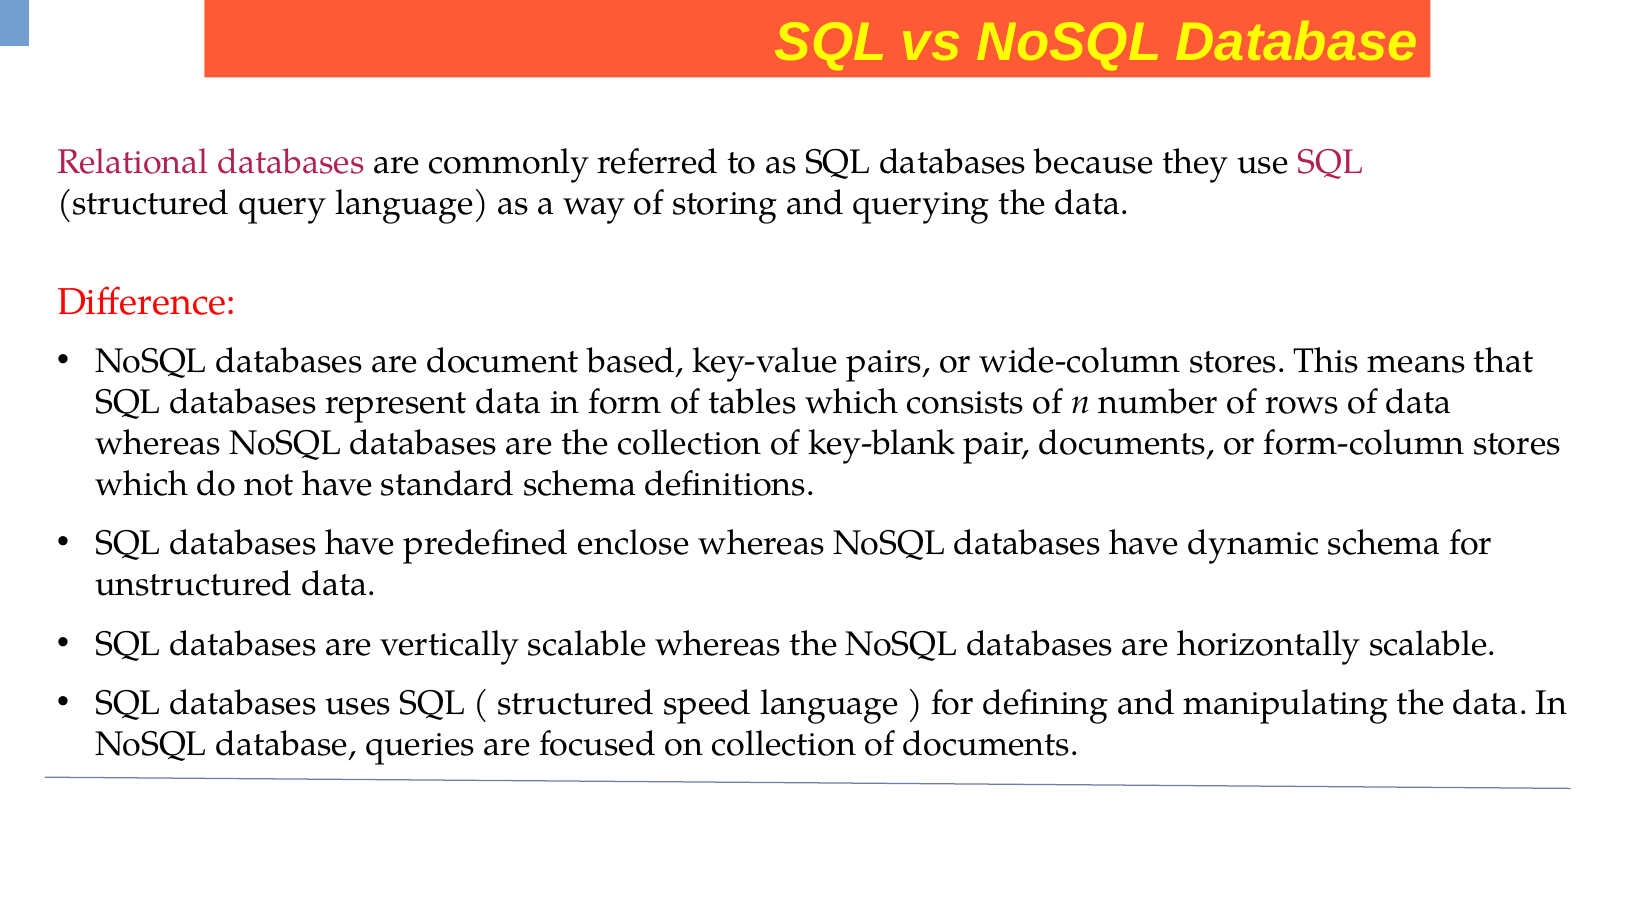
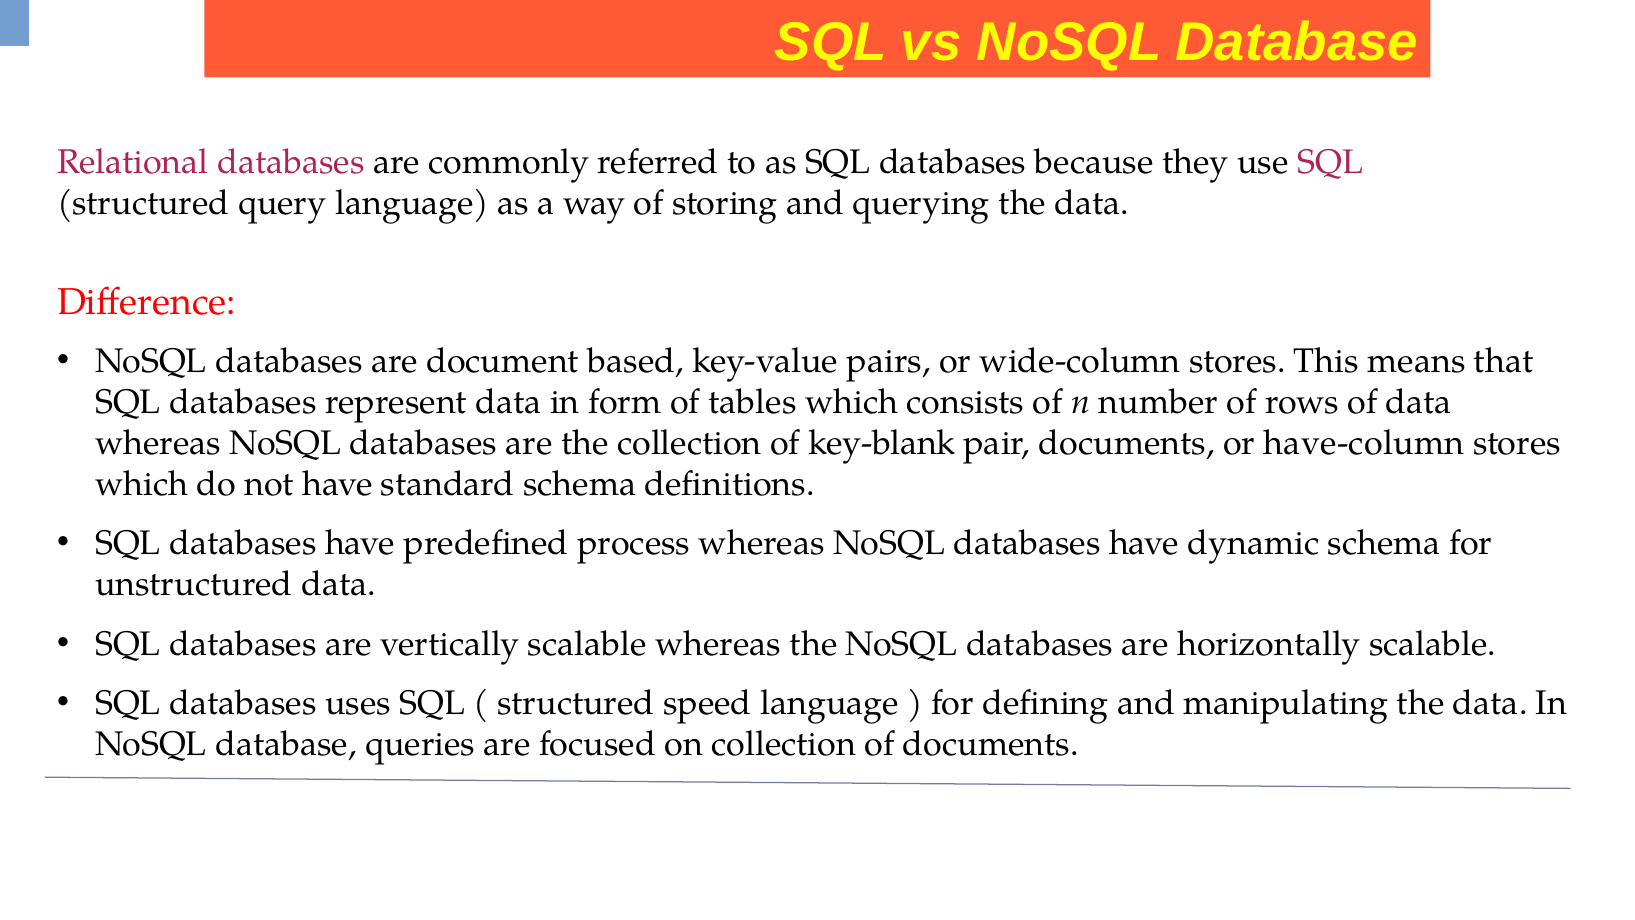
form-column: form-column -> have-column (1364, 443)
enclose: enclose -> process (634, 543)
